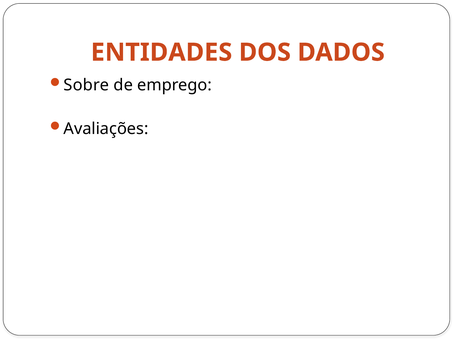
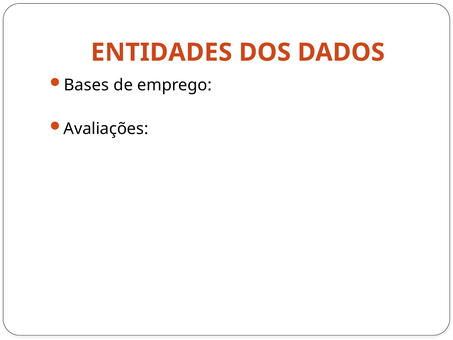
Sobre: Sobre -> Bases (86, 85)
